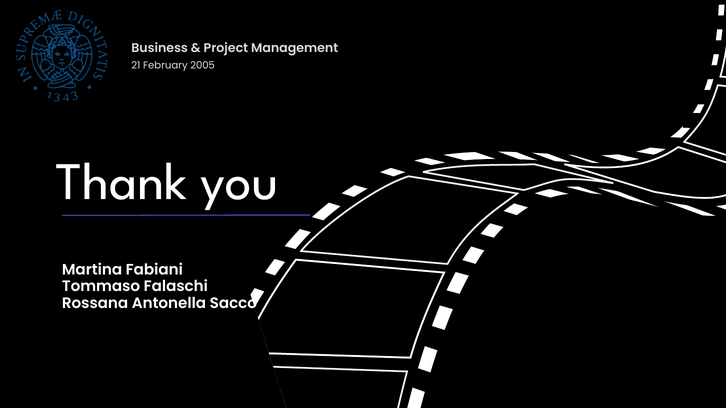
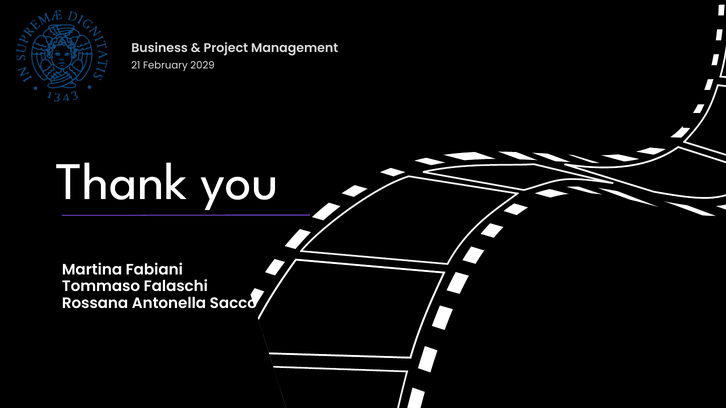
2005: 2005 -> 2029 (203, 65)
